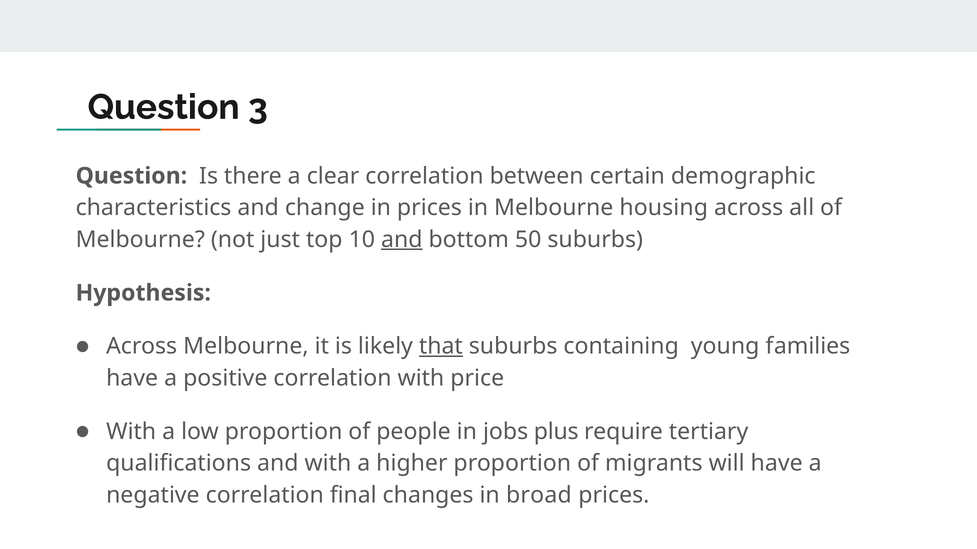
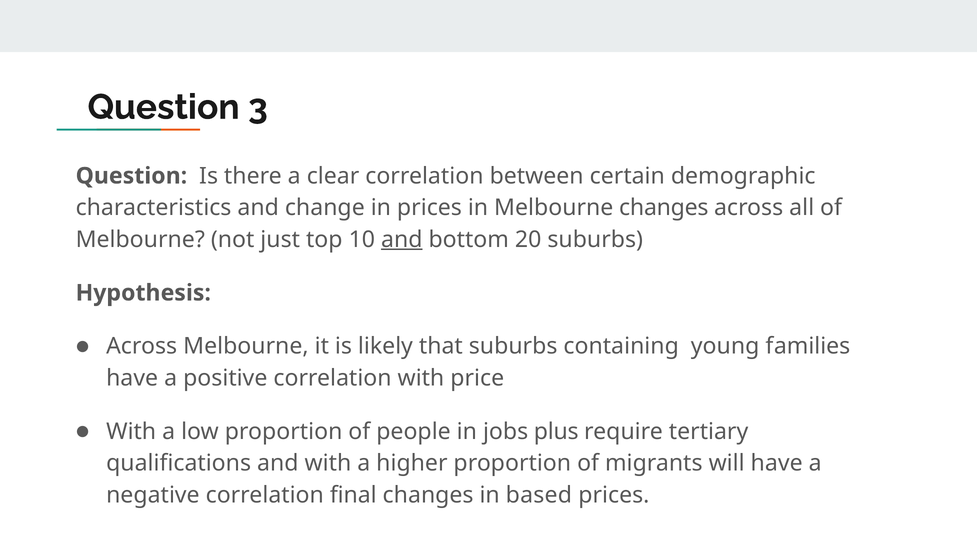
Melbourne housing: housing -> changes (664, 208)
50: 50 -> 20 (528, 240)
that underline: present -> none (441, 347)
broad: broad -> based (539, 496)
